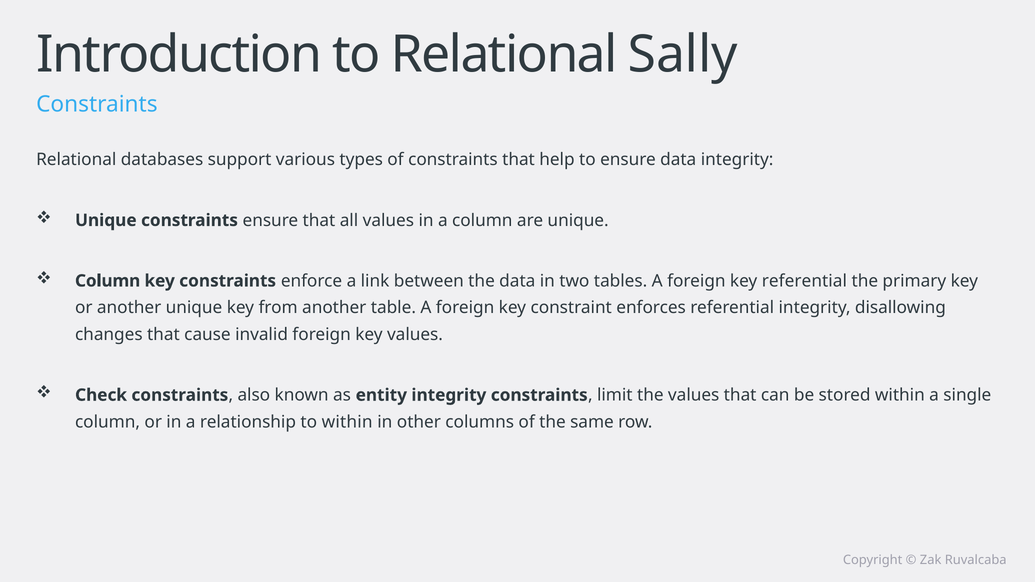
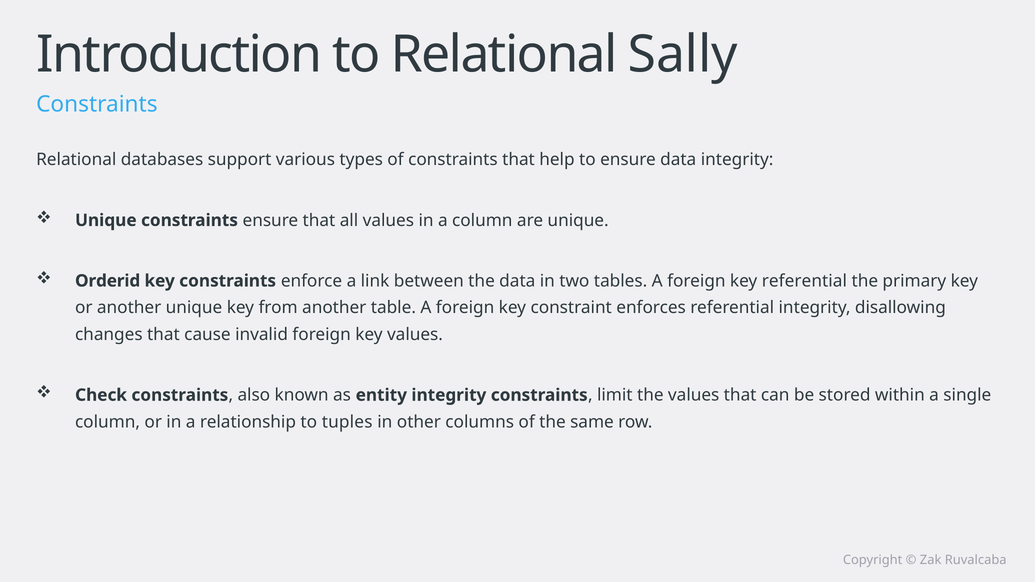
Column: Column -> Orderid (108, 281)
to within: within -> tuples (347, 422)
